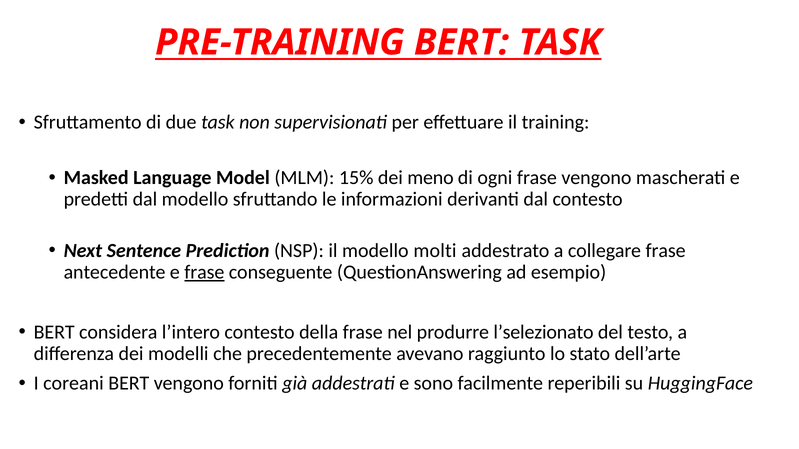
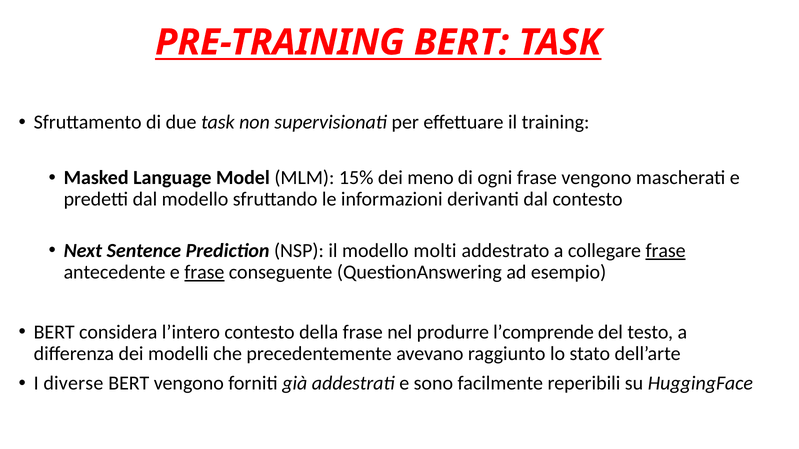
frase underline: none -> present (666, 251)
l’selezionato: l’selezionato -> l’comprende (544, 332)
coreani: coreani -> diverse (73, 384)
